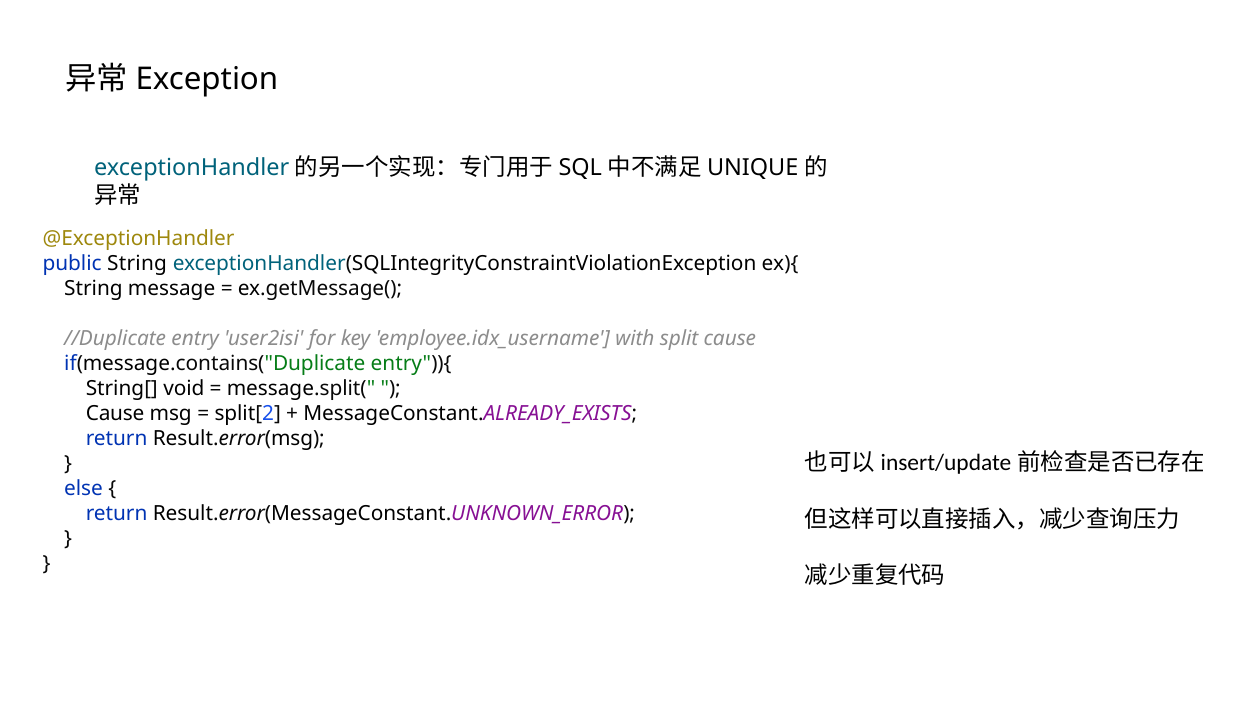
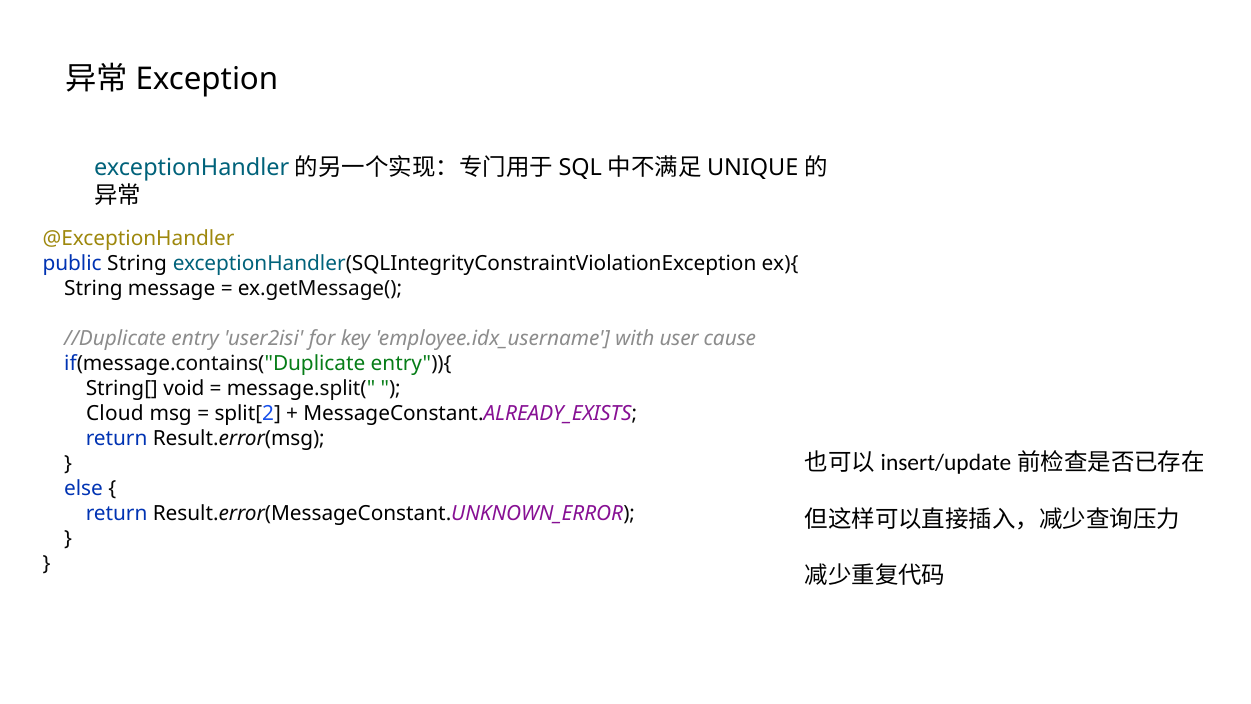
split: split -> user (679, 338)
Cause: Cause -> Cloud (115, 413)
